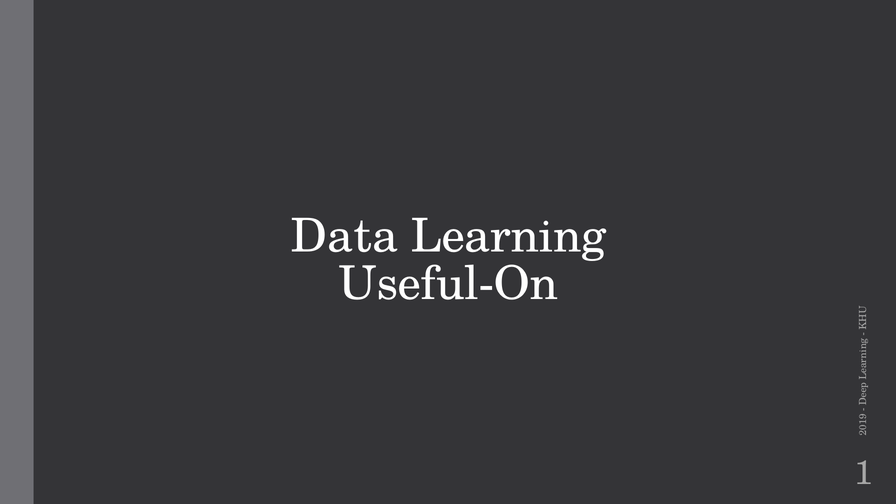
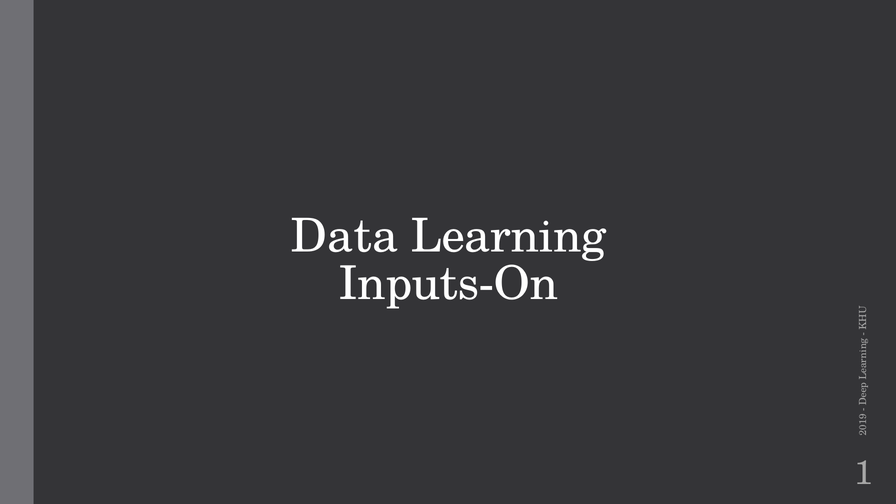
Useful-On: Useful-On -> Inputs-On (449, 284)
